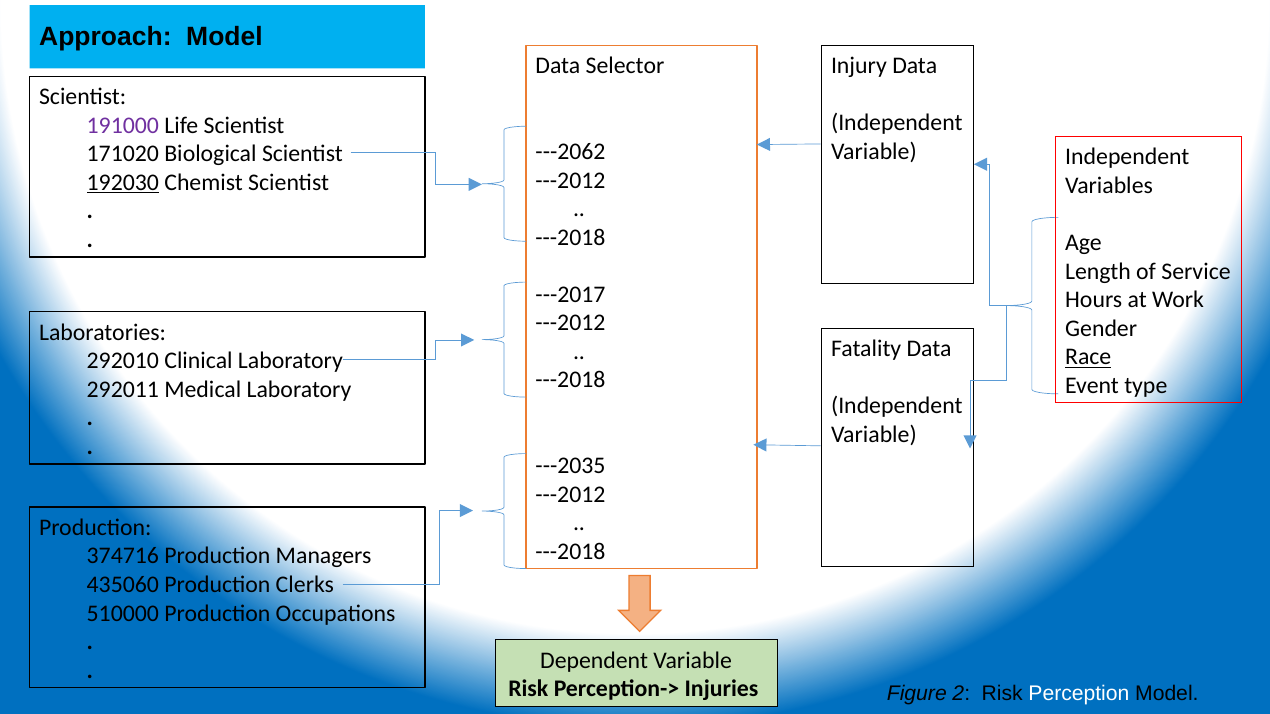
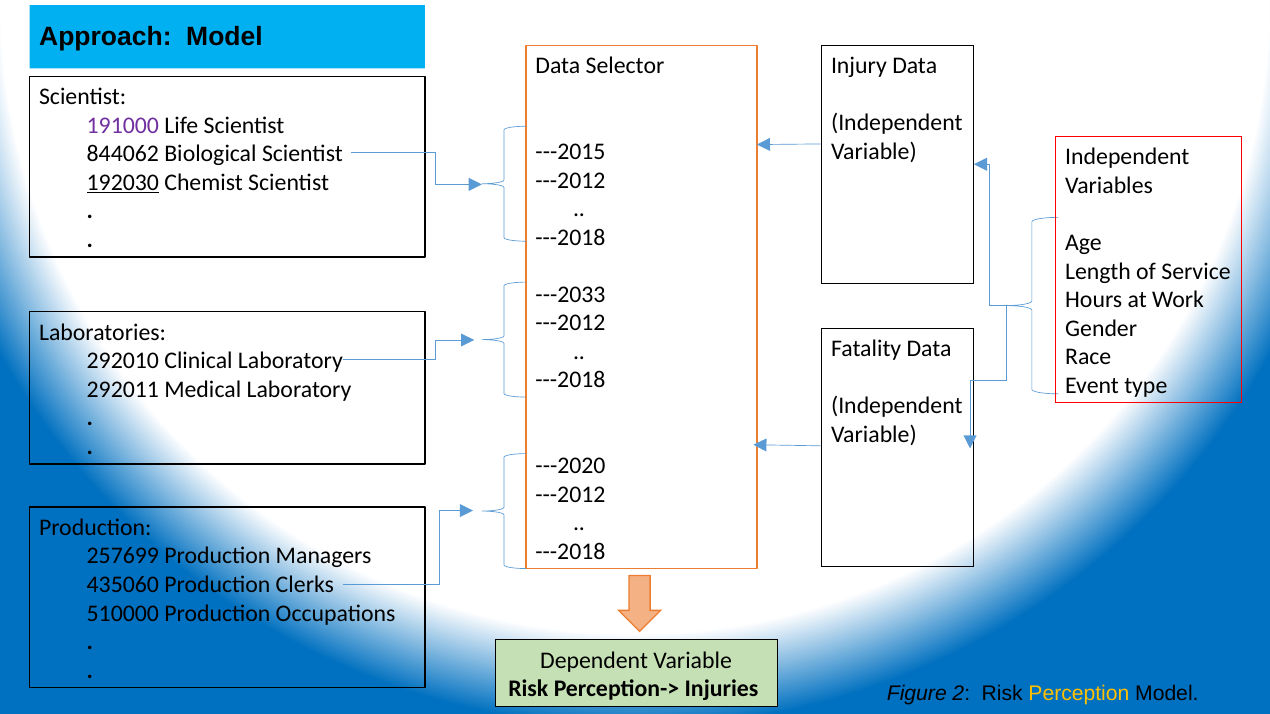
---2062: ---2062 -> ---2015 (570, 152)
171020: 171020 -> 844062 (123, 154)
---2017: ---2017 -> ---2033 (570, 295)
Race underline: present -> none (1088, 357)
---2035: ---2035 -> ---2020 (570, 466)
374716: 374716 -> 257699 (123, 556)
Perception colour: white -> yellow (1079, 694)
